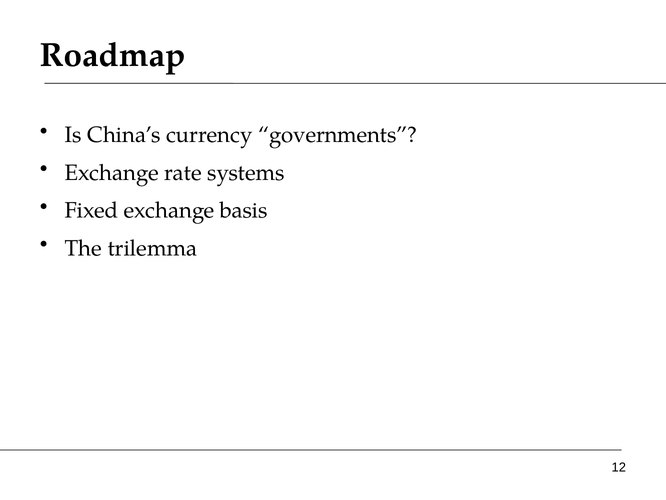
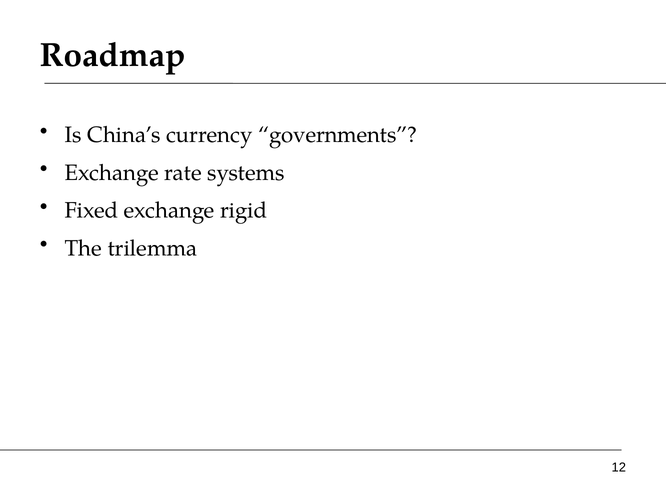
basis: basis -> rigid (244, 210)
